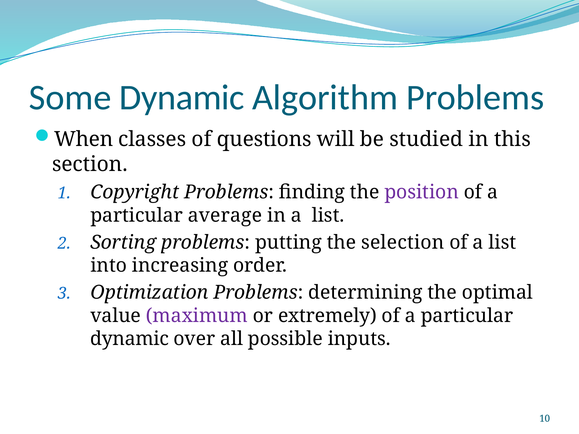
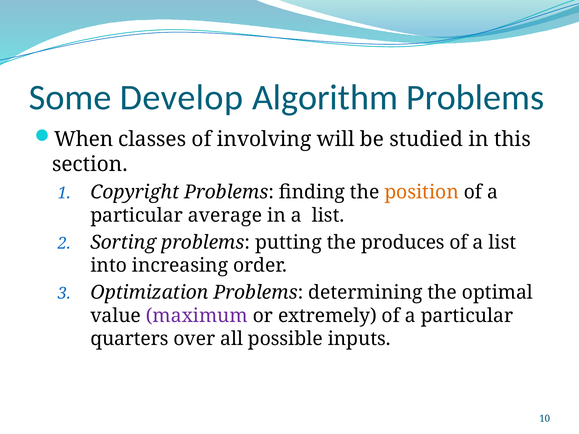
Some Dynamic: Dynamic -> Develop (182, 98)
questions: questions -> involving (264, 139)
position colour: purple -> orange (422, 192)
selection: selection -> produces (403, 243)
dynamic: dynamic -> quarters (129, 339)
